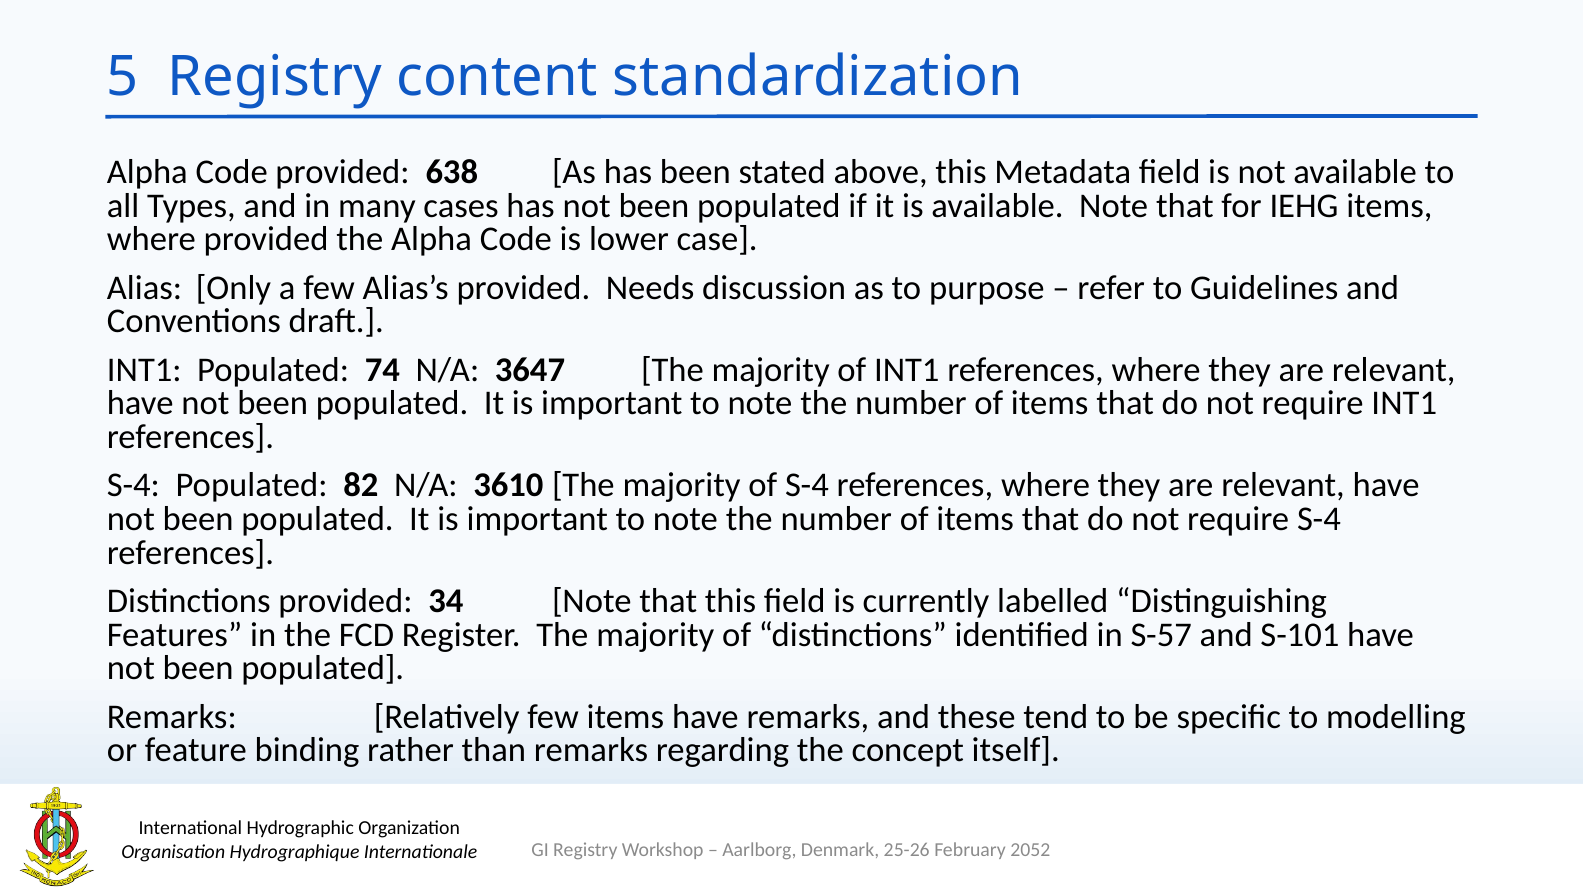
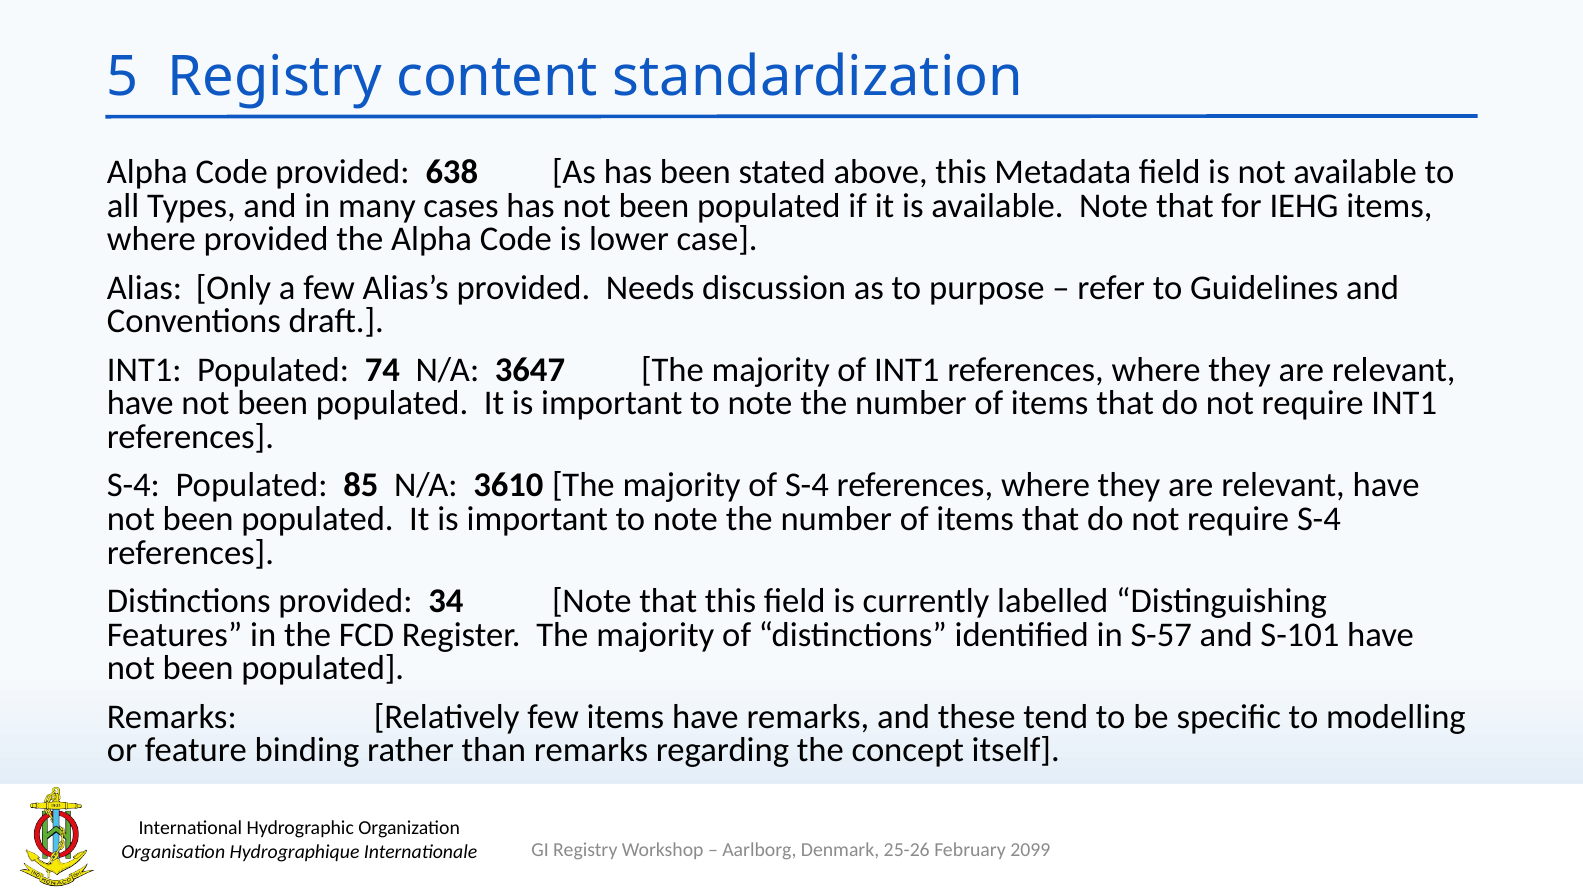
82: 82 -> 85 (361, 486)
2052: 2052 -> 2099 (1030, 850)
